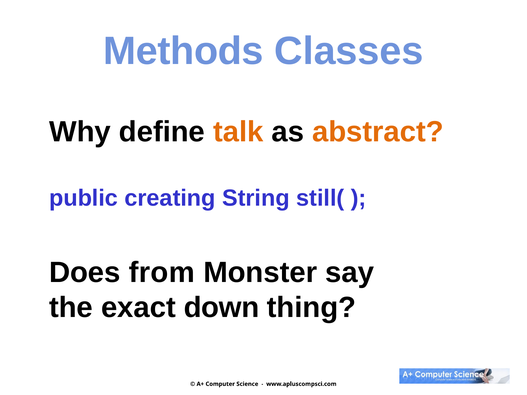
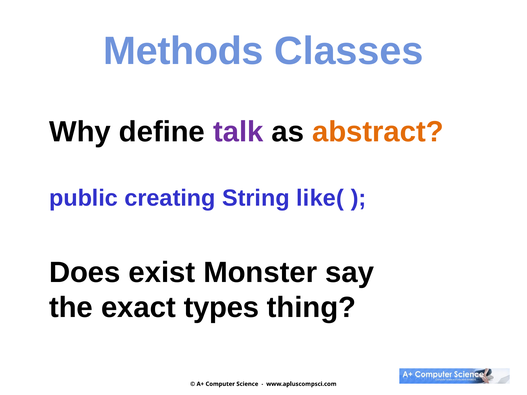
talk colour: orange -> purple (238, 132)
still(: still( -> like( (320, 198)
from: from -> exist (162, 273)
down: down -> types (221, 308)
